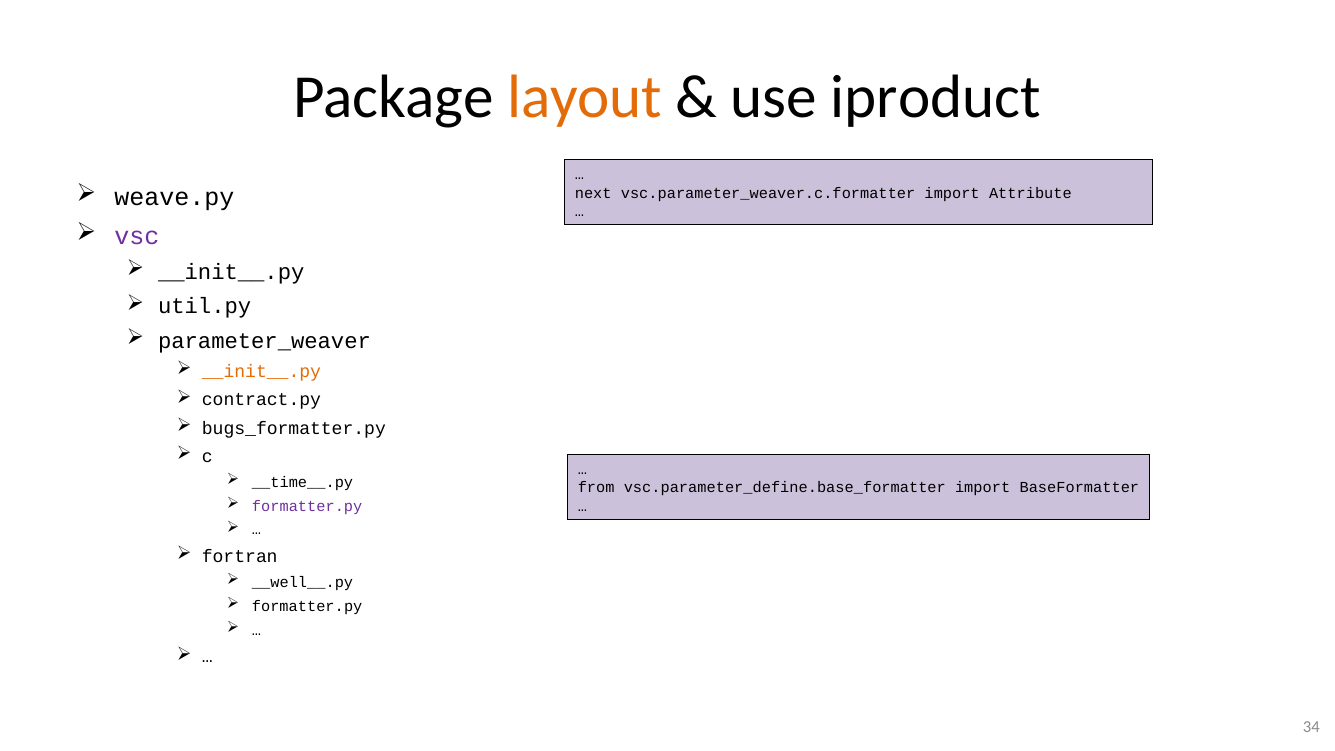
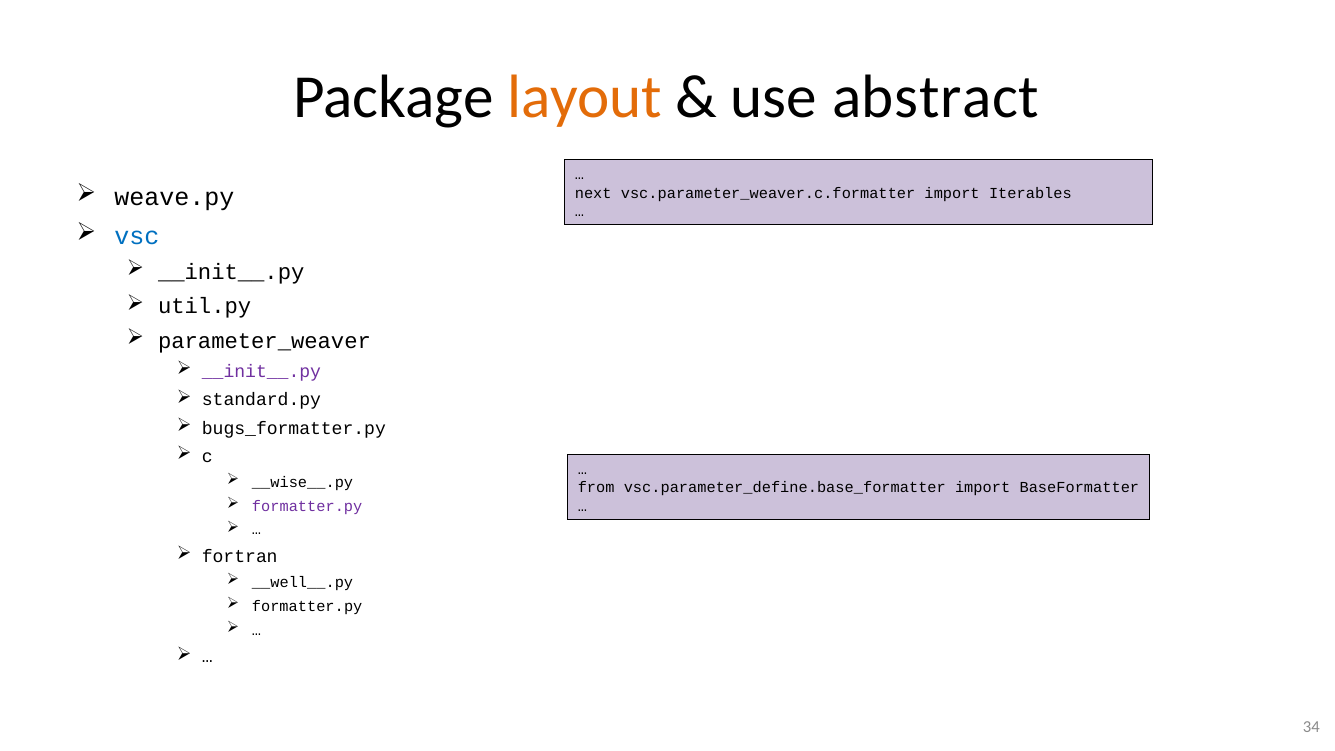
iproduct: iproduct -> abstract (936, 97)
Attribute: Attribute -> Iterables (1030, 193)
vsc colour: purple -> blue (137, 236)
__init__.py colour: orange -> purple (261, 371)
contract.py: contract.py -> standard.py (261, 400)
__time__.py: __time__.py -> __wise__.py (303, 482)
